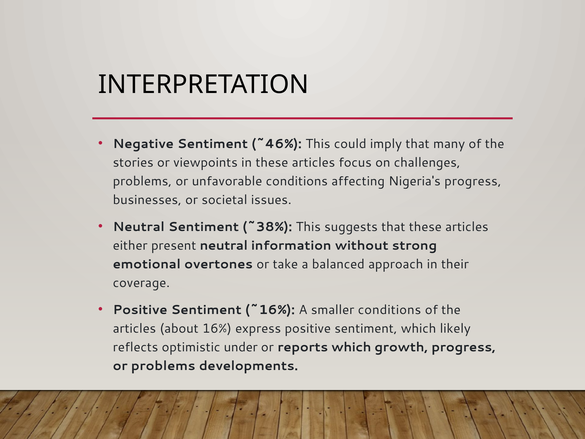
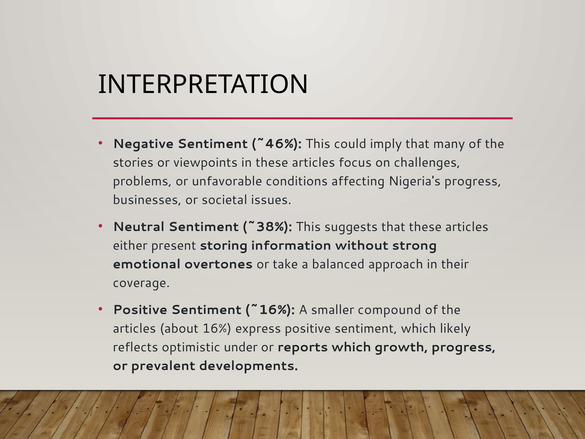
present neutral: neutral -> storing (224, 245)
smaller conditions: conditions -> compound (389, 310)
or problems: problems -> prevalent (163, 366)
